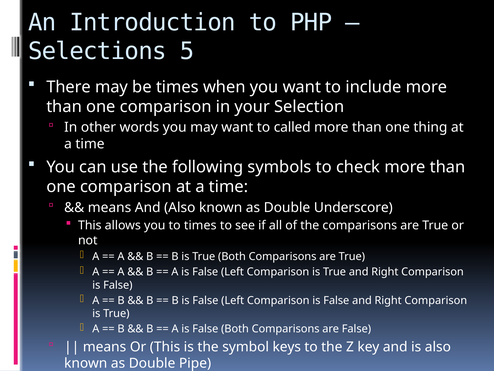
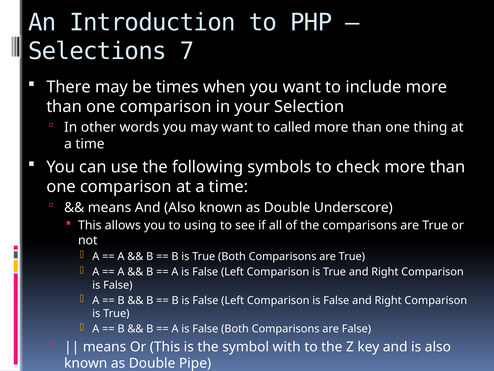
5: 5 -> 7 (187, 51)
to times: times -> using (200, 225)
keys: keys -> with (287, 346)
